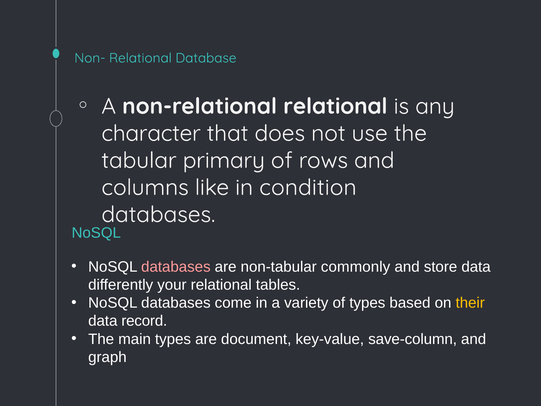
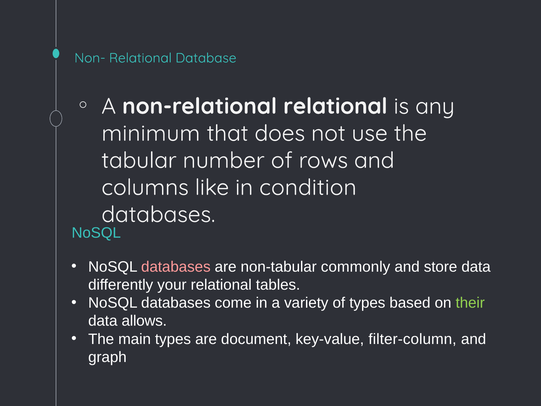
character: character -> minimum (151, 133)
primary: primary -> number (224, 160)
their colour: yellow -> light green (470, 303)
record: record -> allows (144, 321)
save-column: save-column -> filter-column (412, 339)
